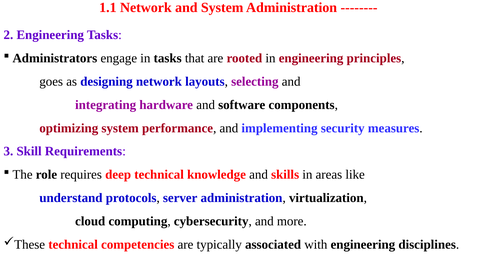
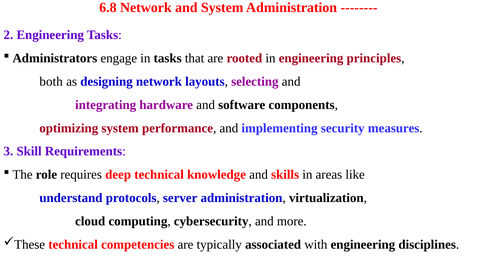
1.1: 1.1 -> 6.8 (108, 7)
goes: goes -> both (51, 81)
